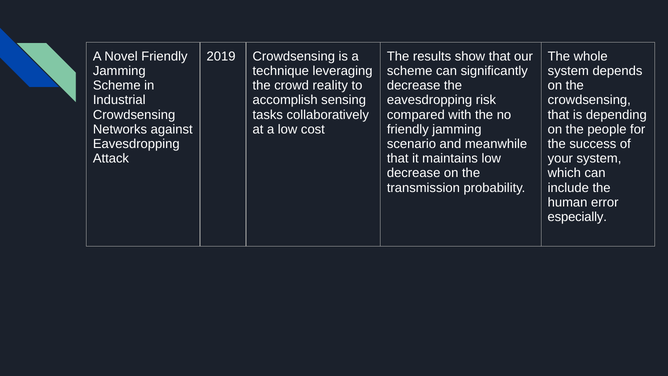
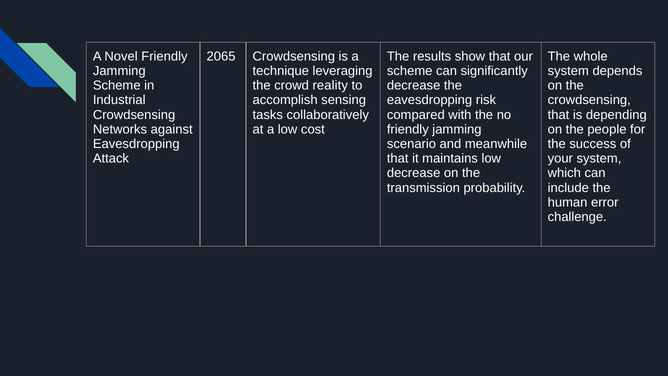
2019: 2019 -> 2065 (221, 56)
especially: especially -> challenge (577, 217)
